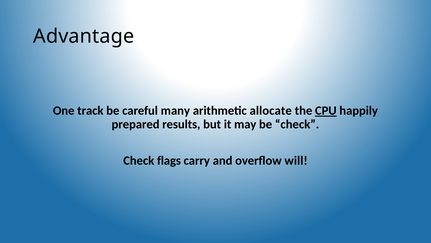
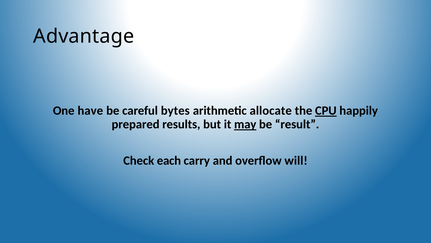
track: track -> have (90, 111)
many: many -> bytes (175, 111)
may underline: none -> present (245, 124)
be check: check -> result (297, 124)
flags: flags -> each (169, 160)
